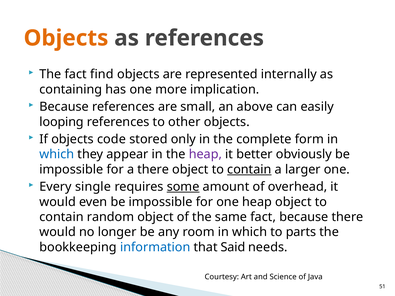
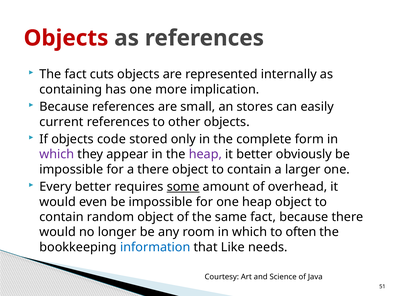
Objects colour: orange -> red (66, 38)
find: find -> cuts (102, 74)
above: above -> stores (255, 107)
looping: looping -> current (61, 122)
which colour: blue -> purple (57, 154)
contain underline: present -> none (249, 170)
Every single: single -> better (93, 187)
parts: parts -> often (301, 232)
Said: Said -> Like (233, 247)
